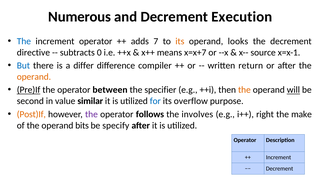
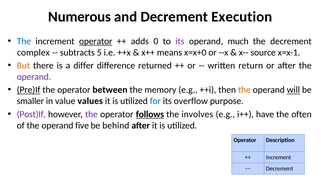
operator underline: none -> present (96, 41)
7: 7 -> 0 (156, 41)
its colour: orange -> purple (180, 41)
looks: looks -> much (238, 41)
directive: directive -> complex (33, 52)
0: 0 -> 5 (99, 52)
x=x+7: x=x+7 -> x=x+0 (195, 52)
But colour: blue -> orange (23, 65)
compiler: compiler -> returned (155, 65)
operand colour: orange -> purple (34, 77)
specifier: specifier -> memory (160, 90)
second: second -> smaller (30, 101)
similar: similar -> values (90, 101)
Post)If colour: orange -> purple (31, 114)
follows underline: none -> present (150, 114)
right: right -> have (265, 114)
make: make -> often (301, 114)
bits: bits -> five (82, 125)
specify: specify -> behind (116, 125)
